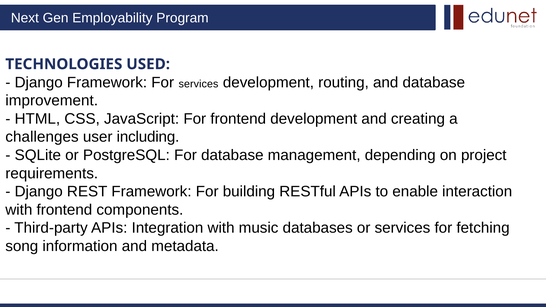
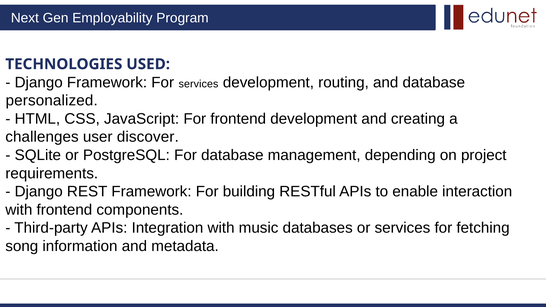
improvement: improvement -> personalized (52, 101)
including: including -> discover (148, 137)
